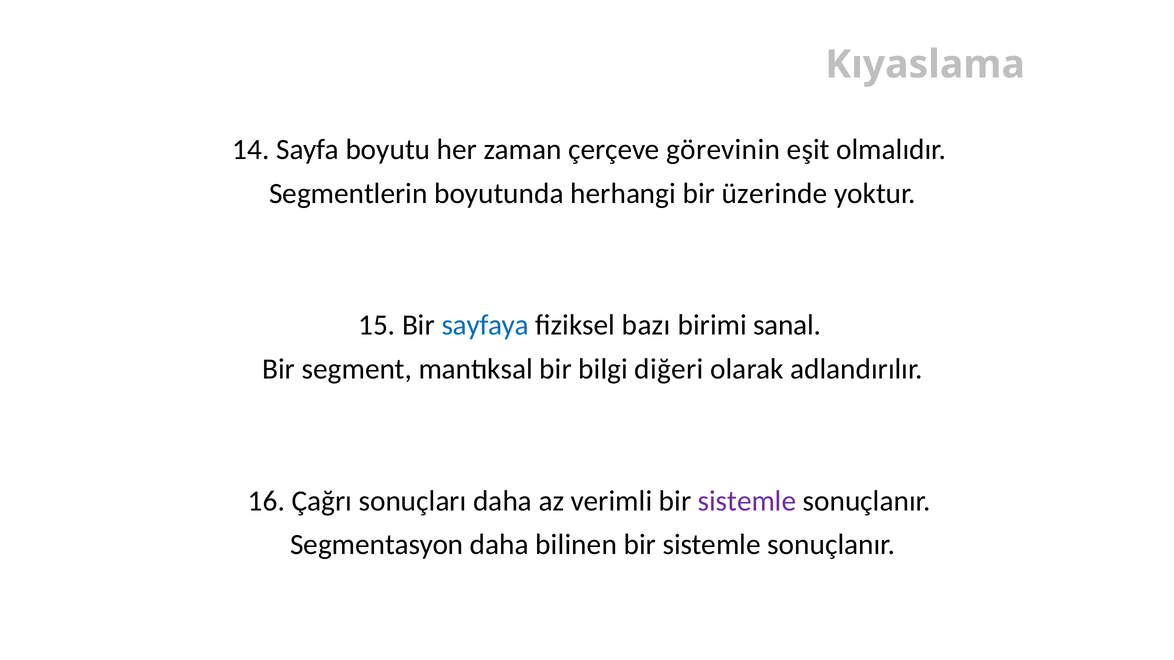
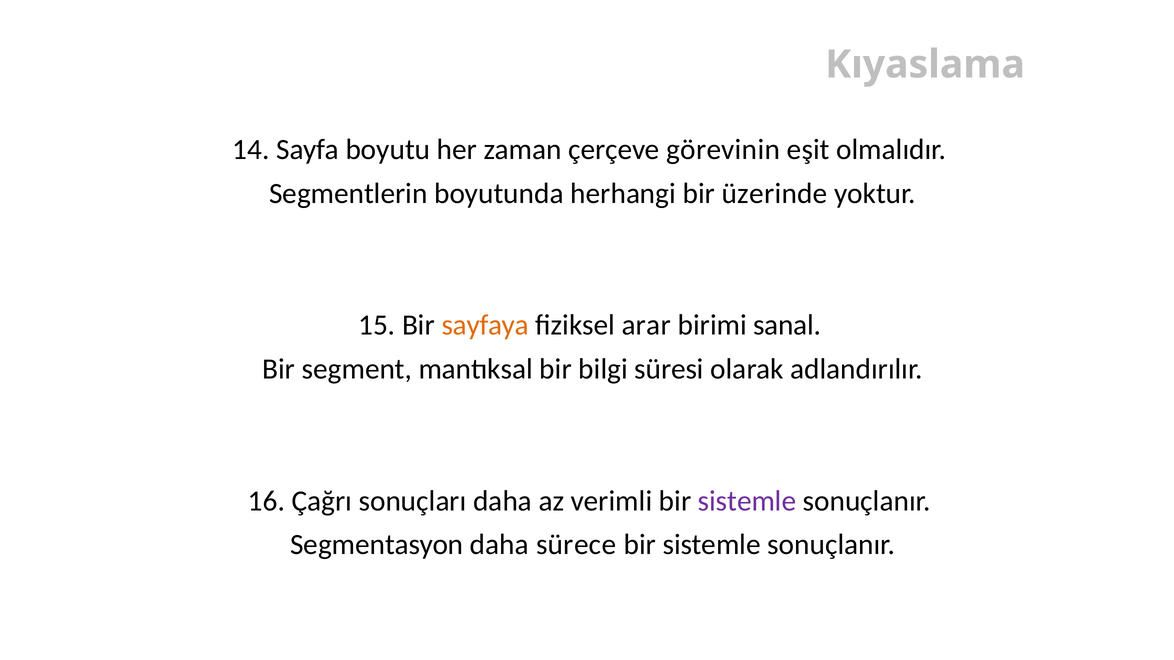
sayfaya colour: blue -> orange (485, 325)
bazı: bazı -> arar (646, 325)
diğeri: diğeri -> süresi (669, 369)
bilinen: bilinen -> sürece (576, 545)
